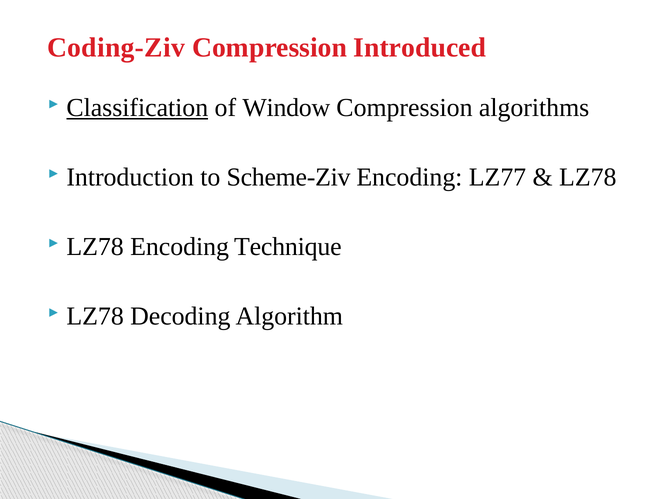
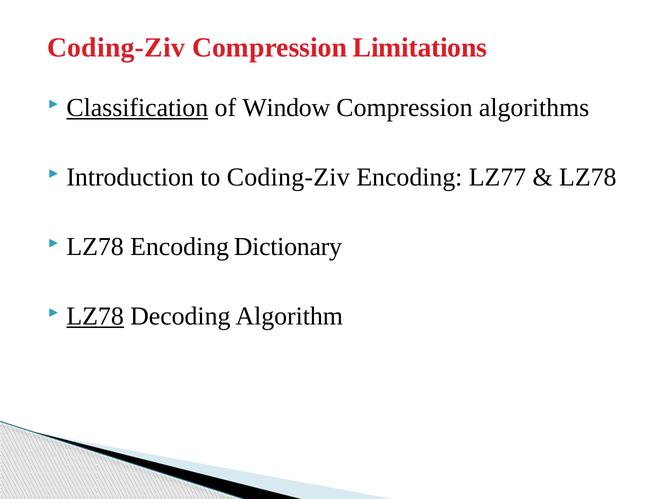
Introduced: Introduced -> Limitations (420, 48)
to Scheme-Ziv: Scheme-Ziv -> Coding-Ziv (288, 177)
Technique: Technique -> Dictionary (288, 247)
LZ78 underline: none -> present (95, 316)
